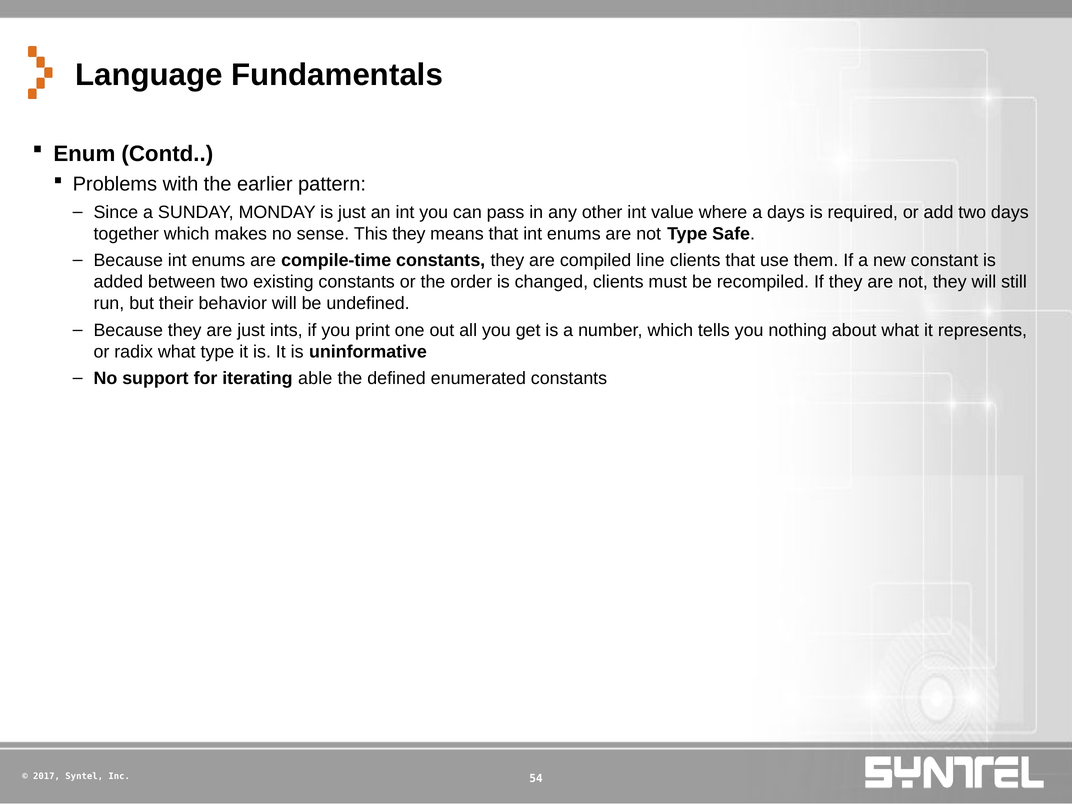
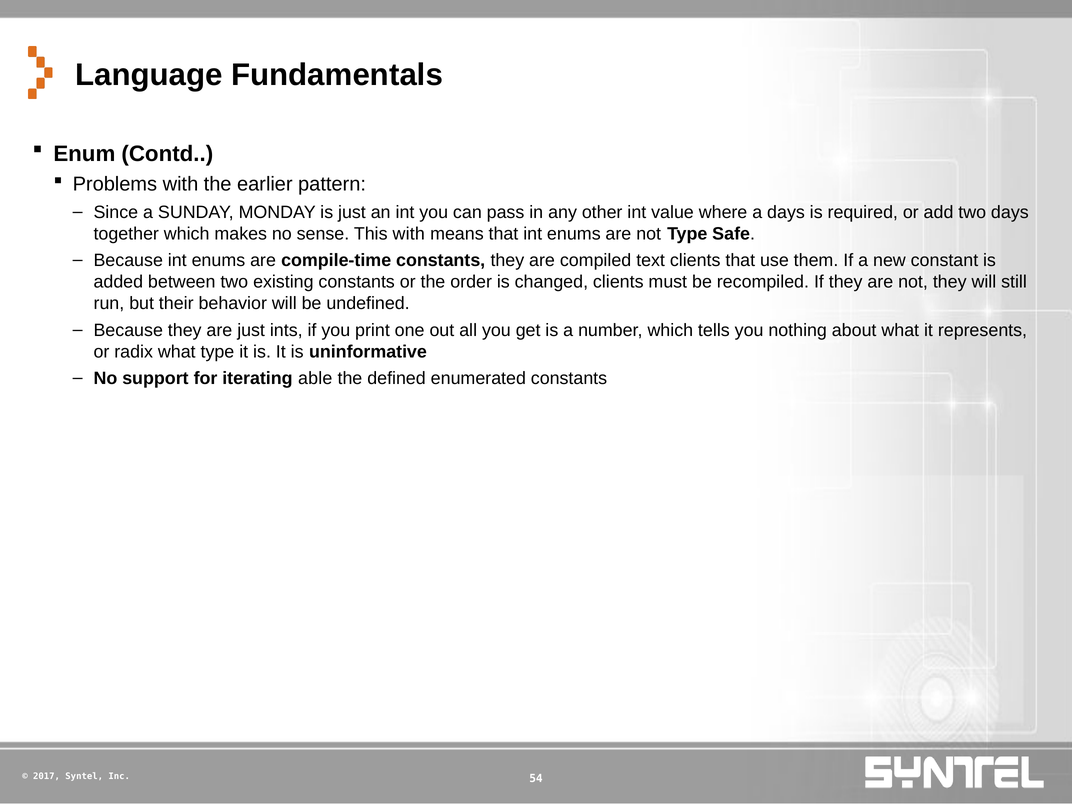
This they: they -> with (409, 234)
line: line -> text (651, 261)
